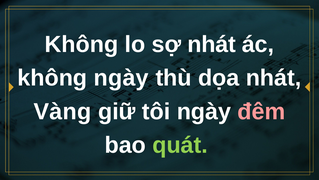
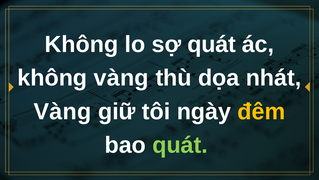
sợ nhát: nhát -> quát (212, 44)
không ngày: ngày -> vàng (121, 78)
đêm colour: pink -> yellow (261, 111)
